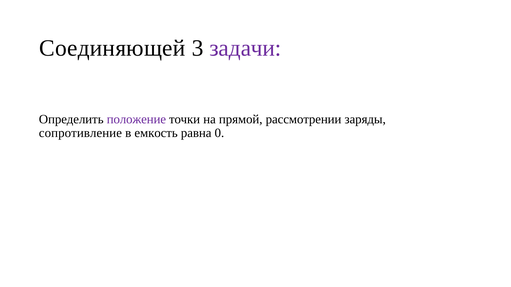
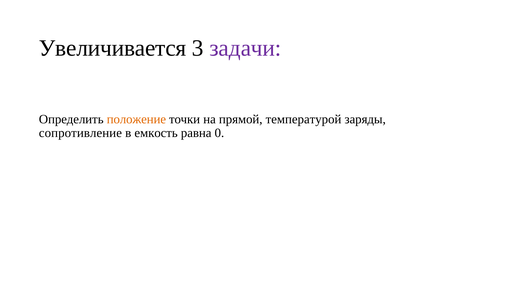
Соединяющей: Соединяющей -> Увеличивается (113, 48)
положение colour: purple -> orange (136, 119)
рассмотрении: рассмотрении -> температурой (304, 119)
